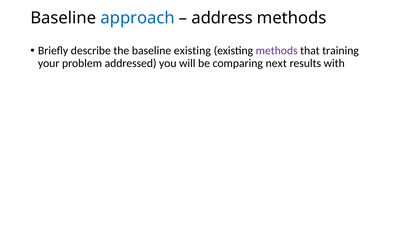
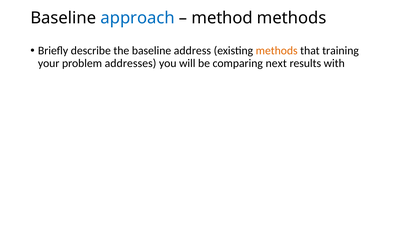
address: address -> method (222, 18)
baseline existing: existing -> address (192, 51)
methods colour: purple -> orange (277, 51)
addressed: addressed -> addresses (131, 63)
